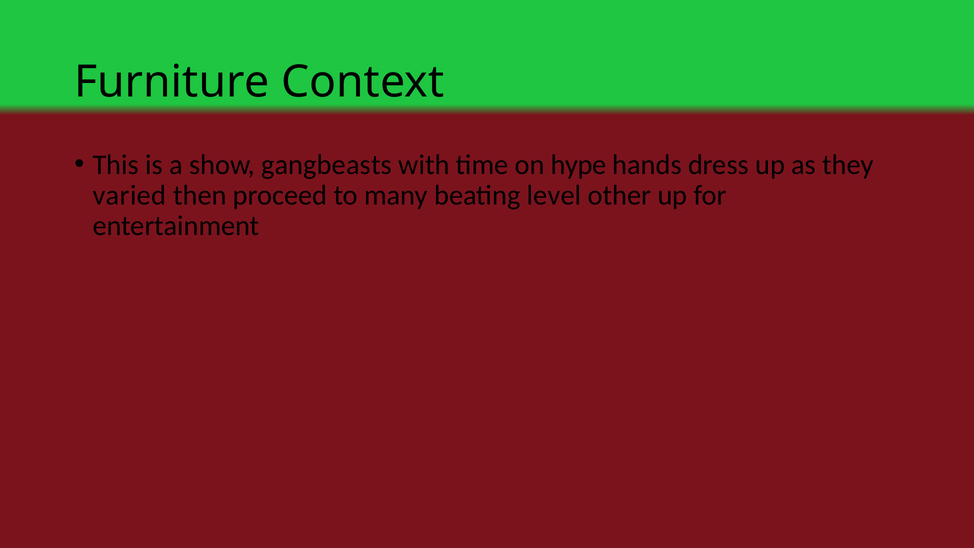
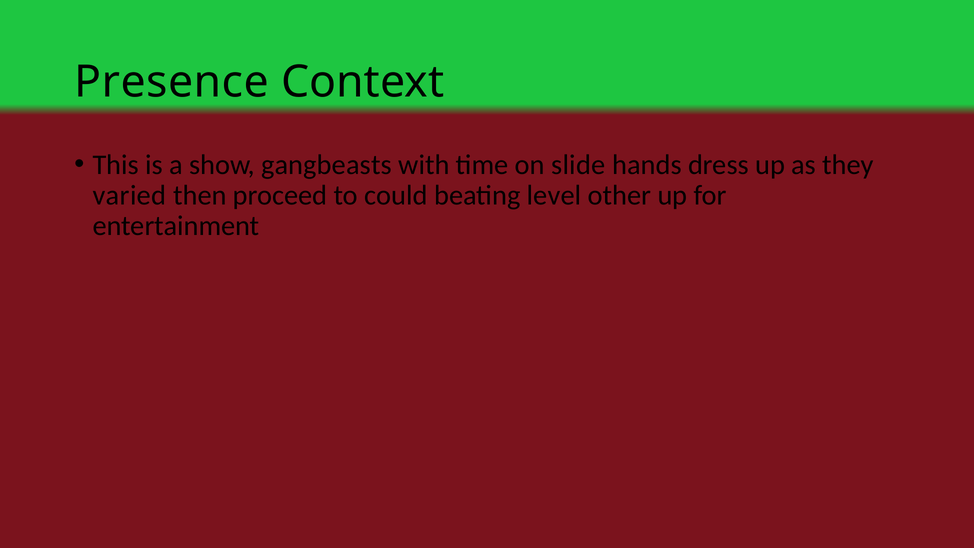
Furniture: Furniture -> Presence (172, 82)
hype: hype -> slide (578, 165)
many: many -> could (396, 195)
